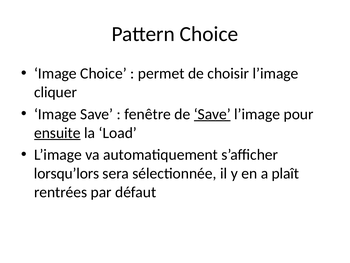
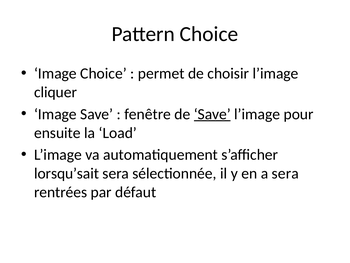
ensuite underline: present -> none (57, 133)
lorsqu’lors: lorsqu’lors -> lorsqu’sait (67, 173)
a plaît: plaît -> sera (285, 173)
